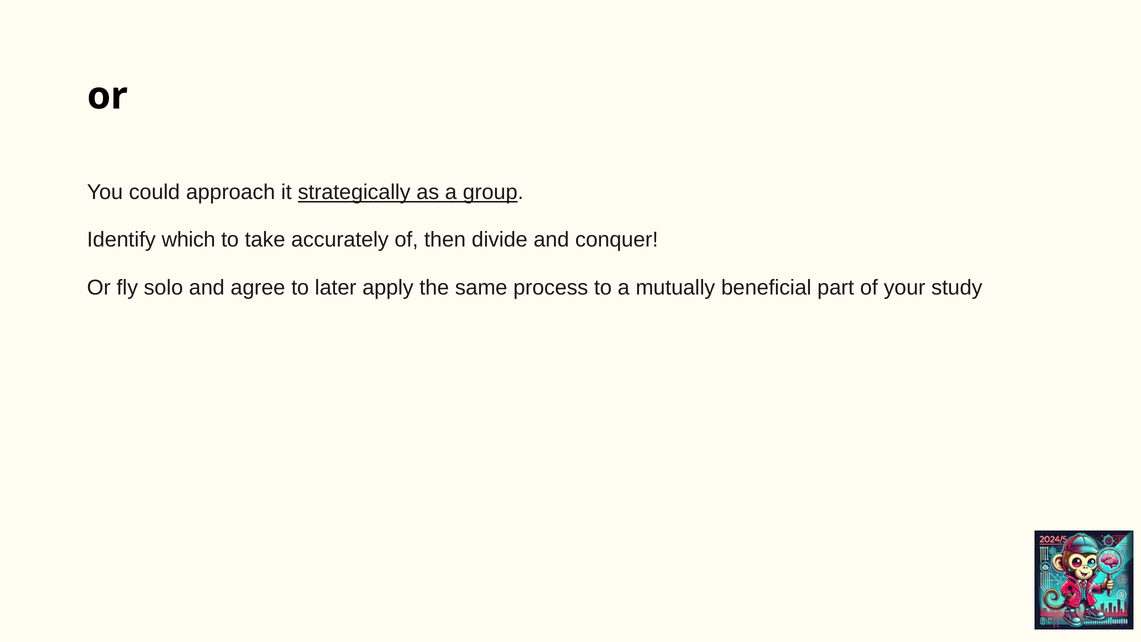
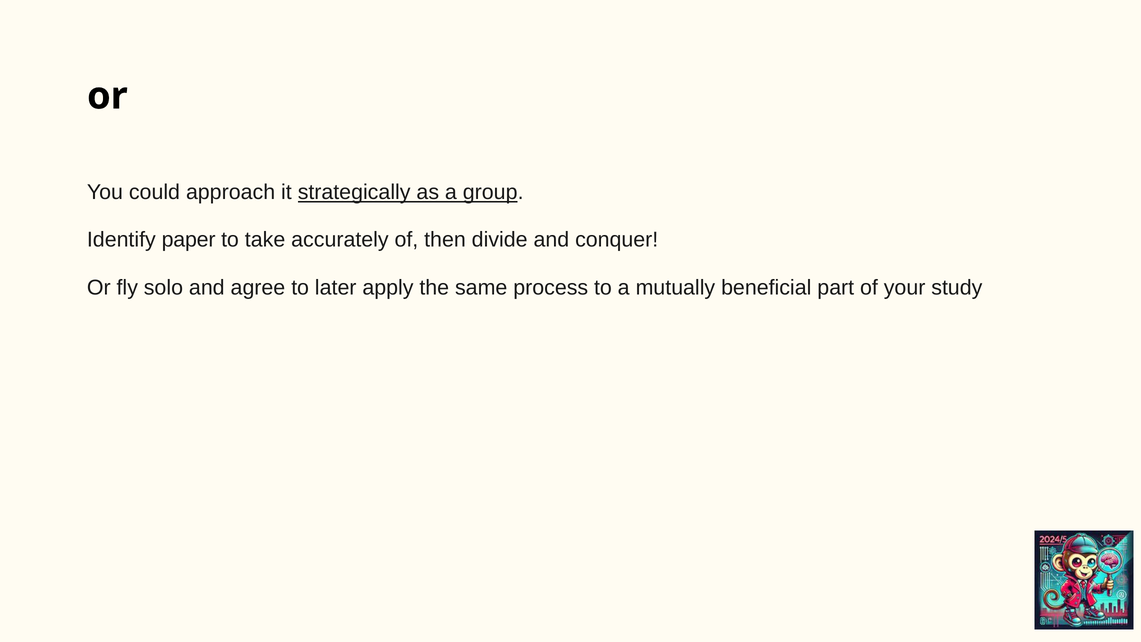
which: which -> paper (189, 240)
